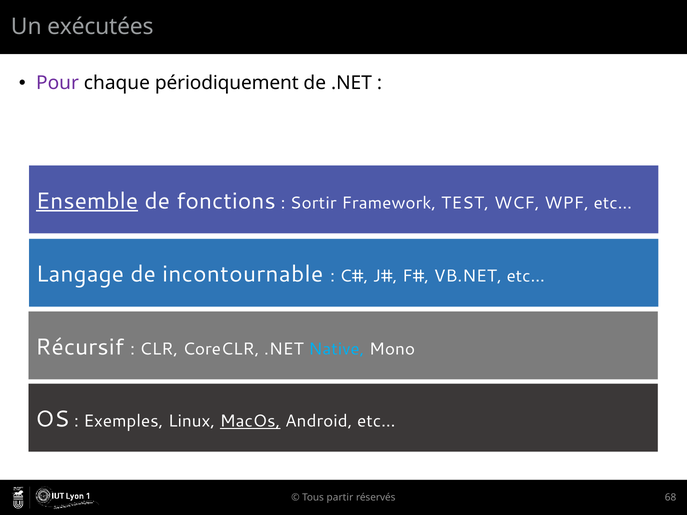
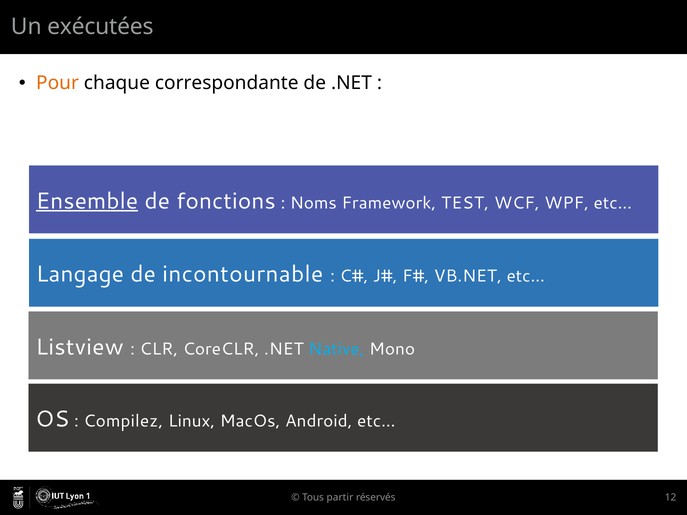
Pour colour: purple -> orange (58, 83)
périodiquement: périodiquement -> correspondante (227, 83)
Sortir: Sortir -> Noms (313, 203)
Récursif: Récursif -> Listview (80, 347)
Exemples: Exemples -> Compilez (123, 421)
MacOs underline: present -> none (250, 421)
68: 68 -> 12 (671, 498)
